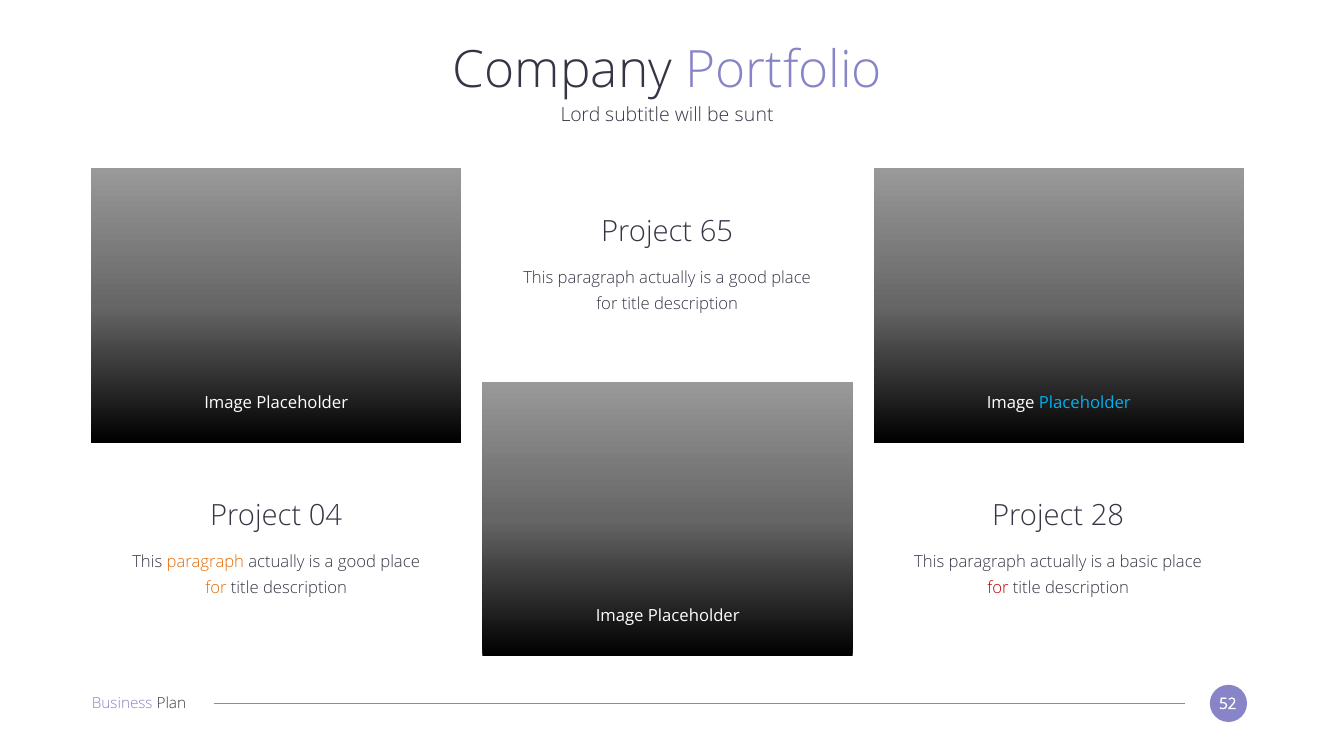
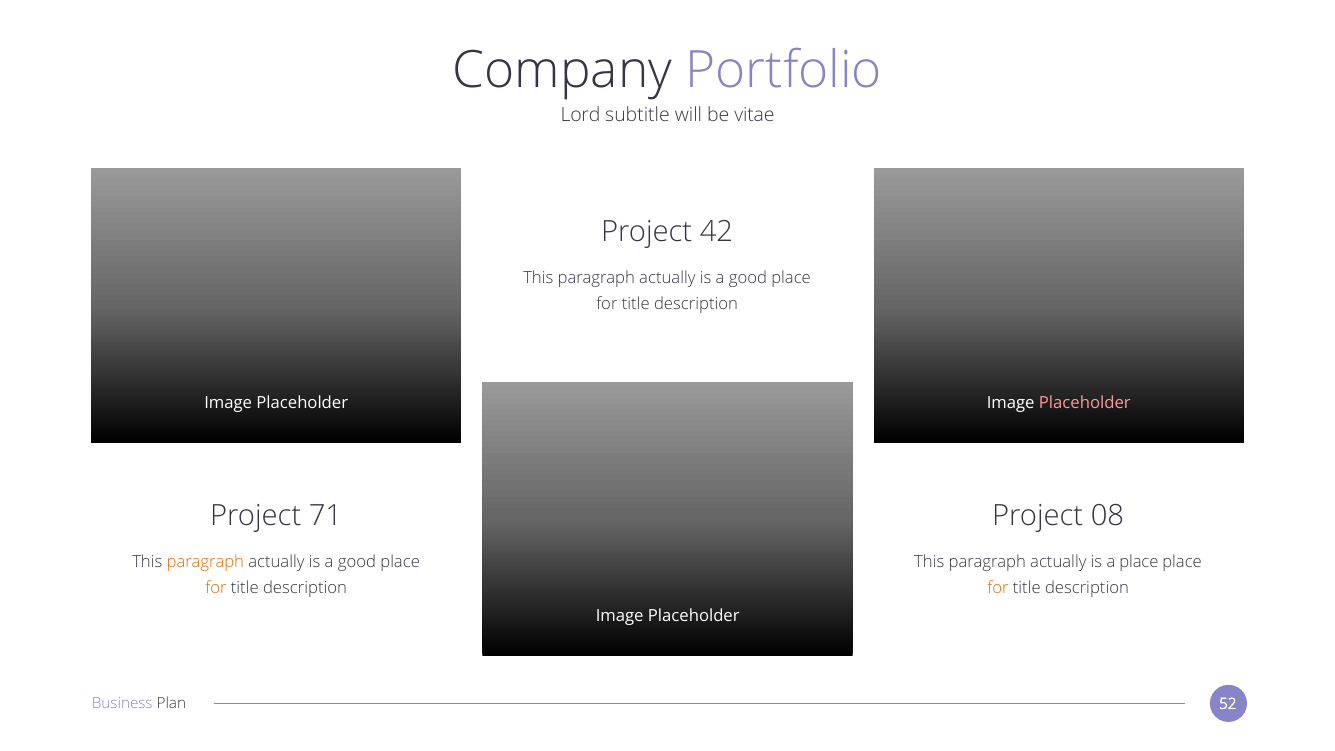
sunt: sunt -> vitae (754, 115)
65: 65 -> 42 (716, 232)
Placeholder colour: light blue -> pink (1085, 403)
04: 04 -> 71 (325, 516)
28: 28 -> 08 (1107, 516)
a basic: basic -> place (1139, 562)
for colour: red -> orange (998, 588)
